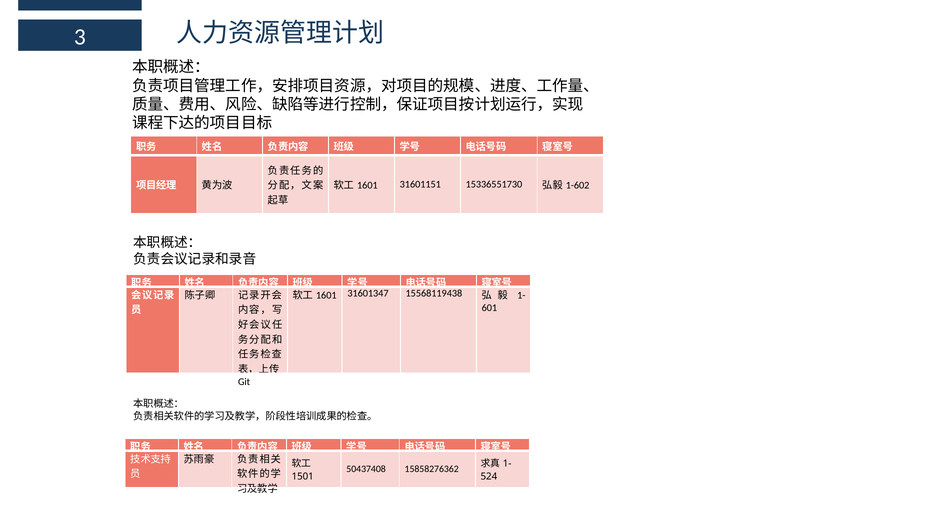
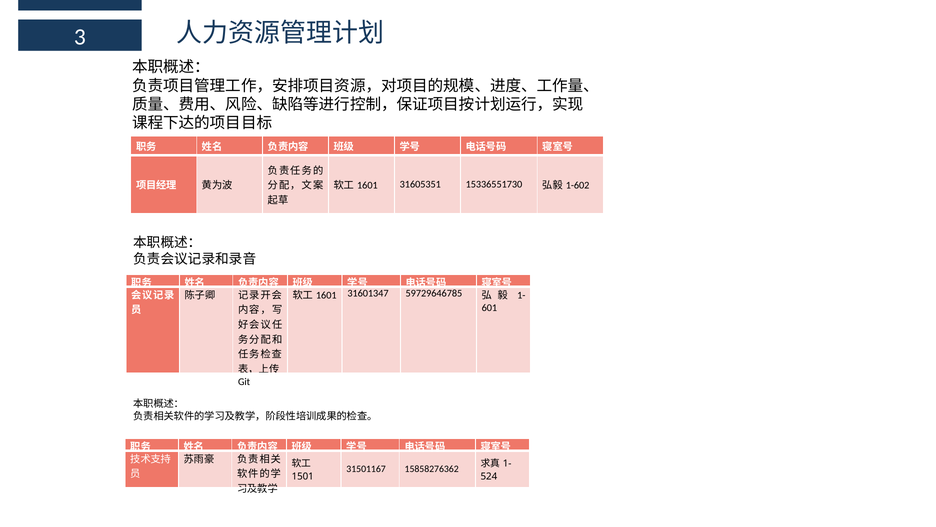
31601151: 31601151 -> 31605351 (420, 184)
15568119438: 15568119438 -> 59729646785 (434, 293)
50437408: 50437408 -> 31501167 (366, 469)
